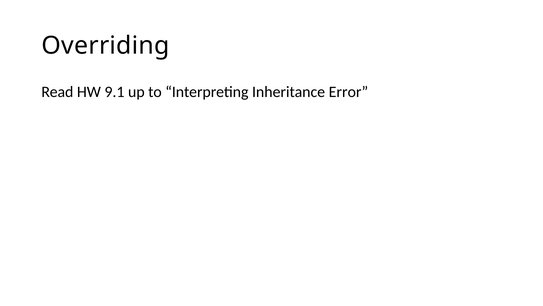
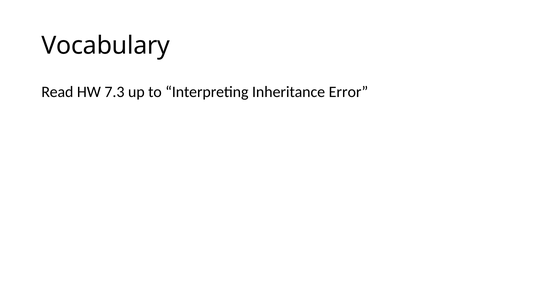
Overriding: Overriding -> Vocabulary (106, 46)
9.1: 9.1 -> 7.3 (114, 92)
